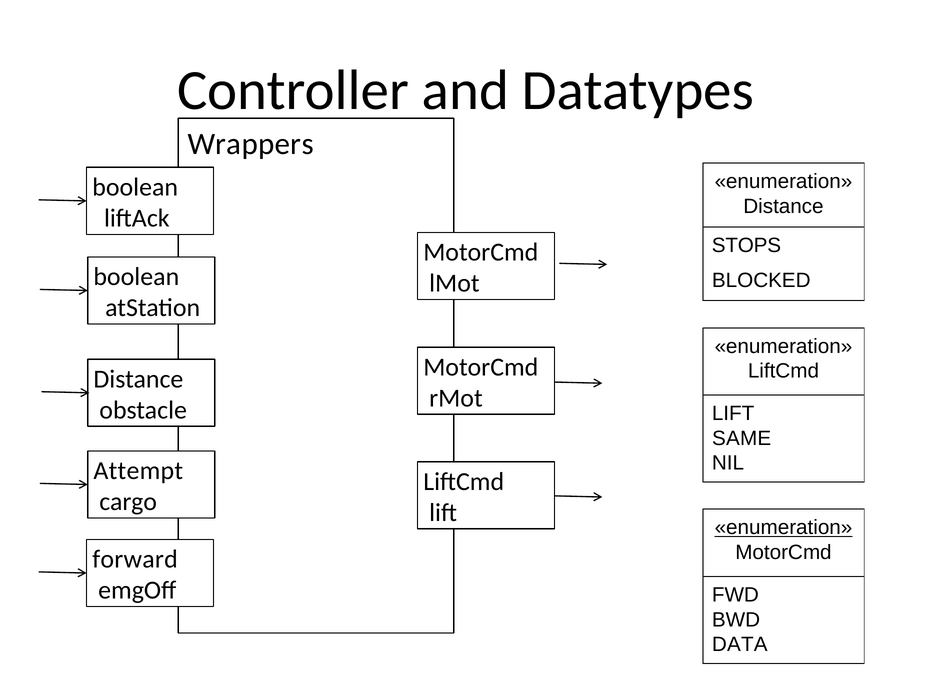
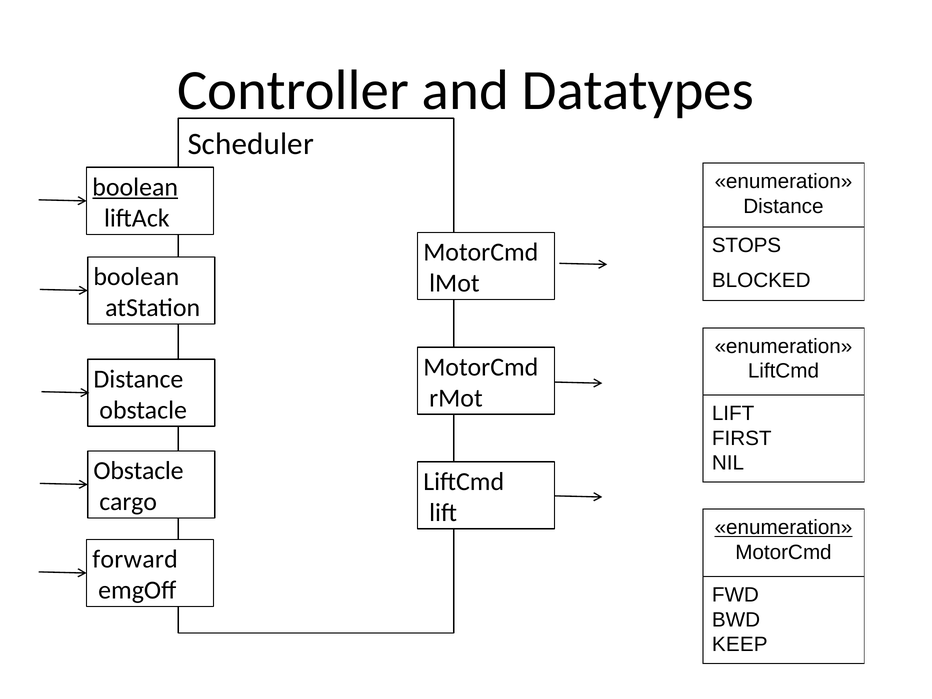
Wrappers: Wrappers -> Scheduler (251, 144)
boolean underline: none -> present (135, 187)
SAME: SAME -> FIRST (742, 438)
Attempt: Attempt -> Obstacle (139, 471)
DATA: DATA -> KEEP (740, 645)
